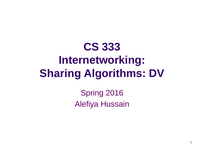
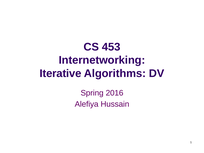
333: 333 -> 453 (111, 47)
Sharing: Sharing -> Iterative (60, 73)
